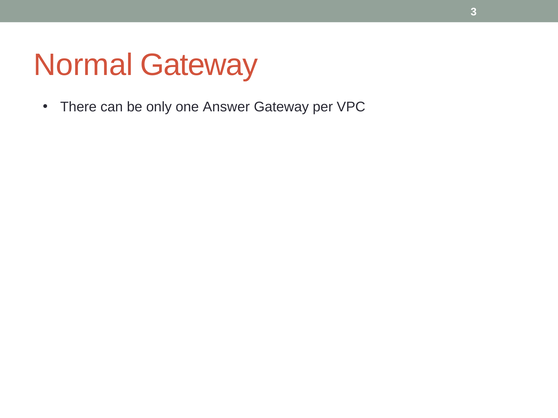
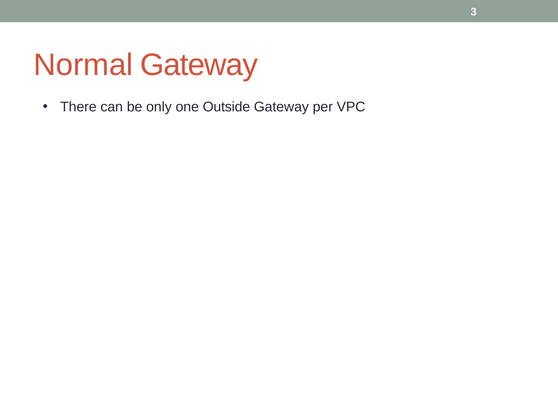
Answer: Answer -> Outside (226, 107)
